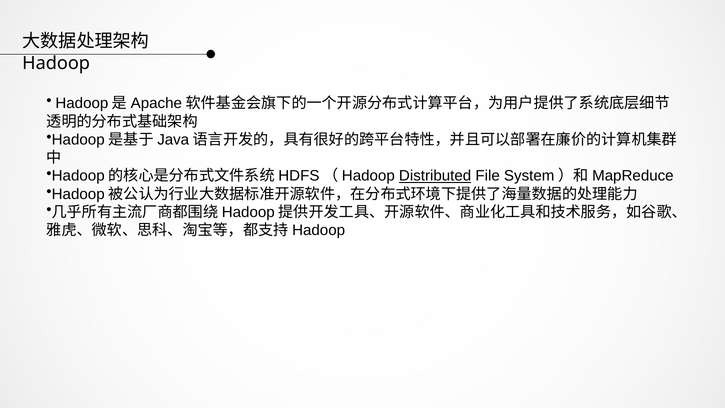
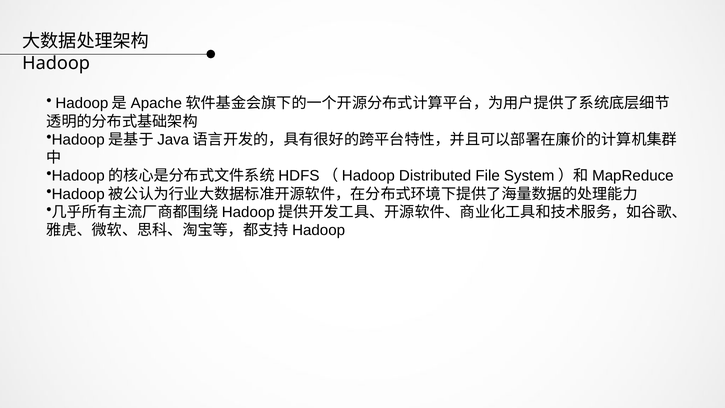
Distributed underline: present -> none (435, 176)
